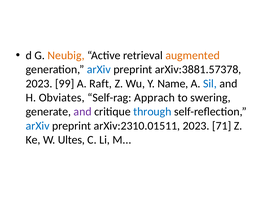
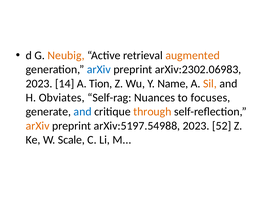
arXiv:3881.57378: arXiv:3881.57378 -> arXiv:2302.06983 (198, 69)
99: 99 -> 14 (65, 84)
Raft: Raft -> Tion (101, 84)
Sil colour: blue -> orange (210, 84)
Apprach: Apprach -> Nuances (155, 98)
swering: swering -> focuses (210, 98)
and colour: purple -> blue (83, 112)
through colour: blue -> orange (152, 112)
arXiv colour: blue -> orange (38, 126)
arXiv:2310.01511: arXiv:2310.01511 -> arXiv:5197.54988 (137, 126)
71: 71 -> 52 (222, 126)
Ultes: Ultes -> Scale (71, 140)
